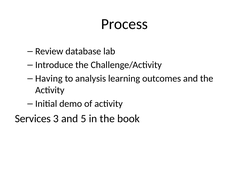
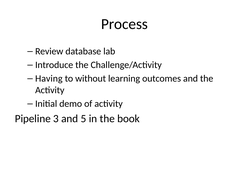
analysis: analysis -> without (91, 78)
Services: Services -> Pipeline (33, 118)
